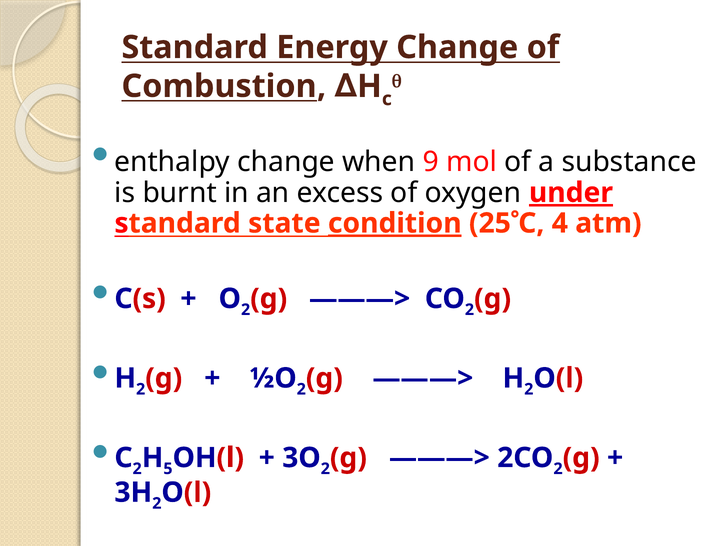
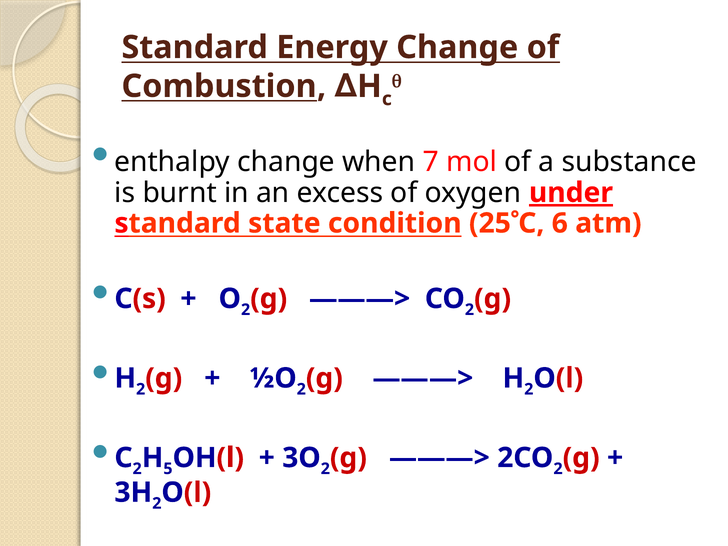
9: 9 -> 7 (431, 162)
condition underline: present -> none (395, 223)
4: 4 -> 6 (560, 223)
